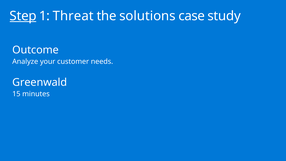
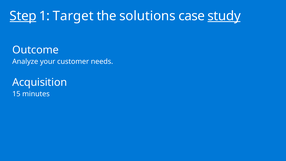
Threat: Threat -> Target (73, 16)
study underline: none -> present (224, 16)
Greenwald: Greenwald -> Acquisition (40, 82)
